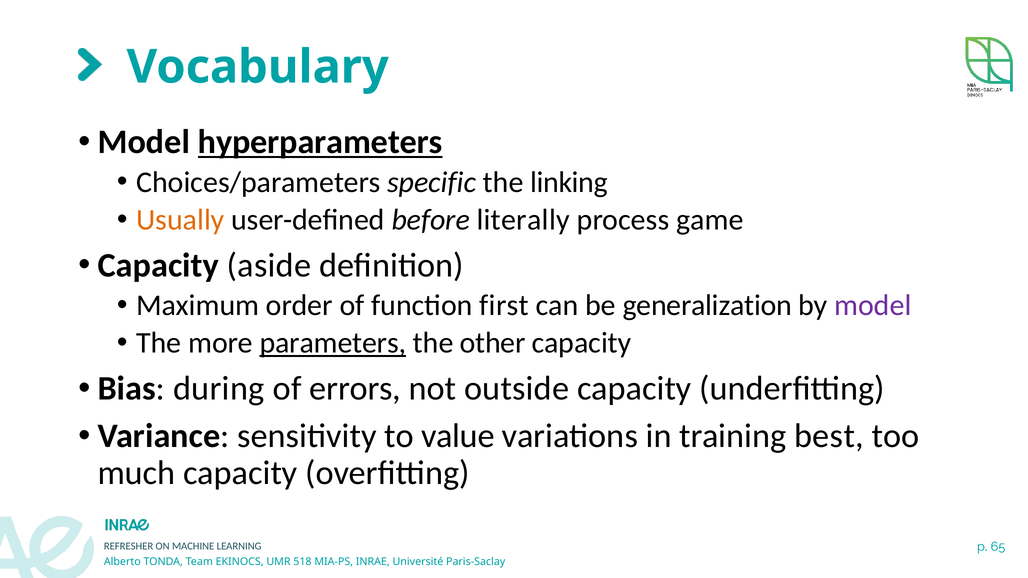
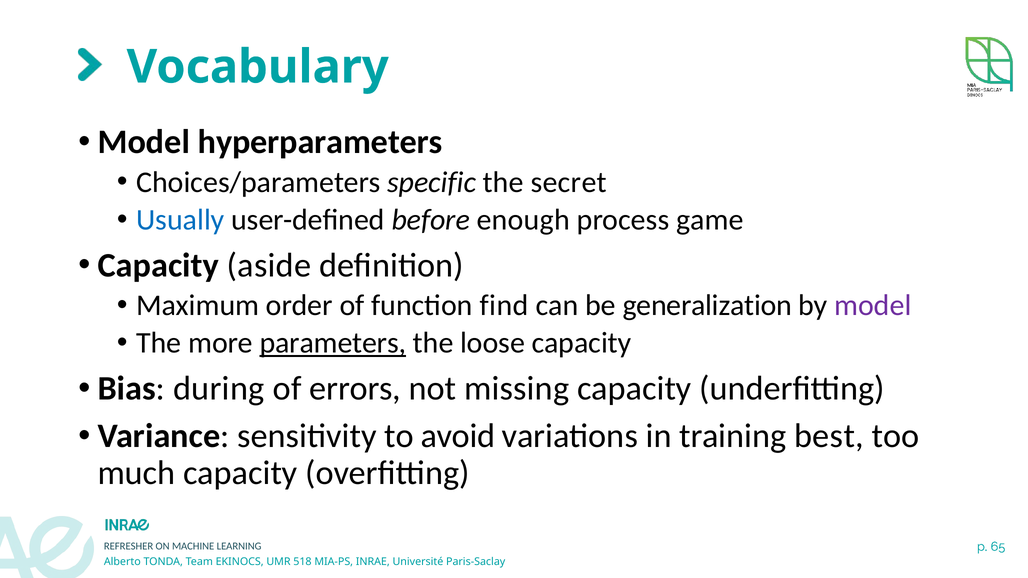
hyperparameters underline: present -> none (320, 142)
linking: linking -> secret (569, 182)
Usually colour: orange -> blue (180, 220)
literally: literally -> enough (523, 220)
first: first -> find (504, 305)
other: other -> loose (493, 343)
outside: outside -> missing (517, 389)
value: value -> avoid (458, 436)
